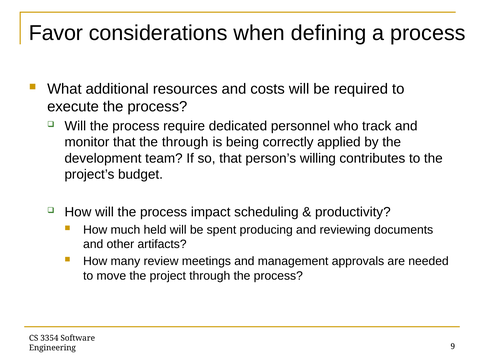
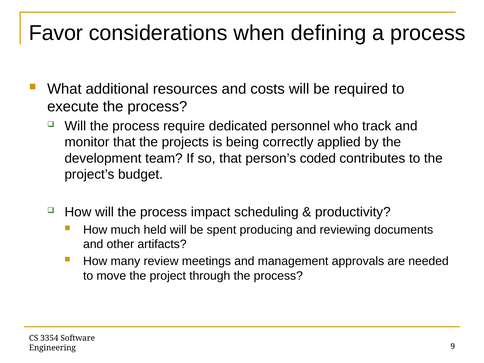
the through: through -> projects (185, 142)
willing: willing -> coded (318, 158)
